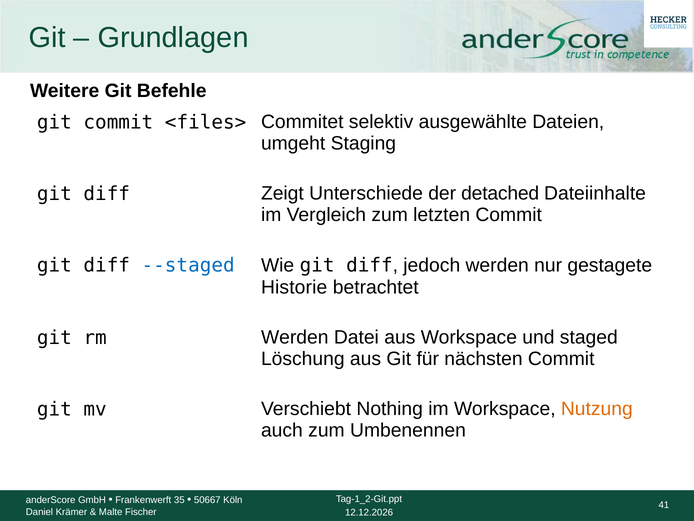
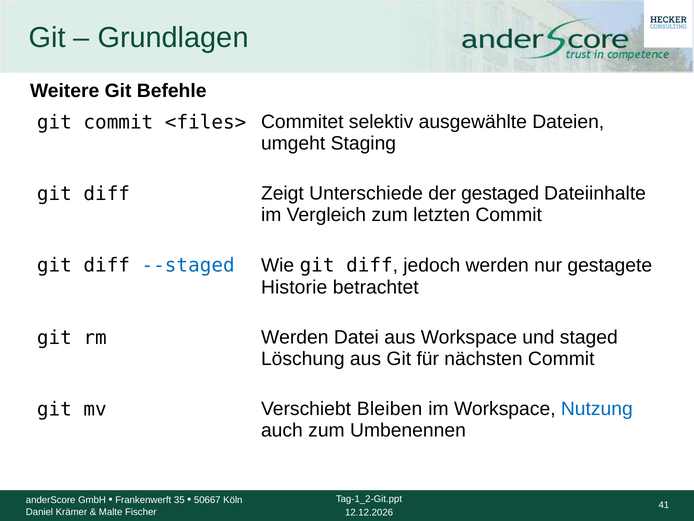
detached: detached -> gestaged (500, 193)
Nothing: Nothing -> Bleiben (390, 409)
Nutzung colour: orange -> blue (597, 409)
